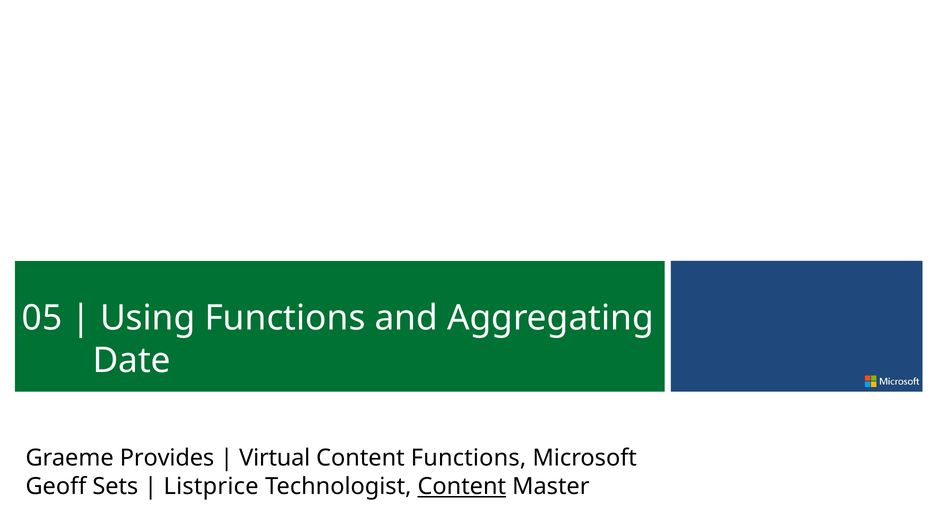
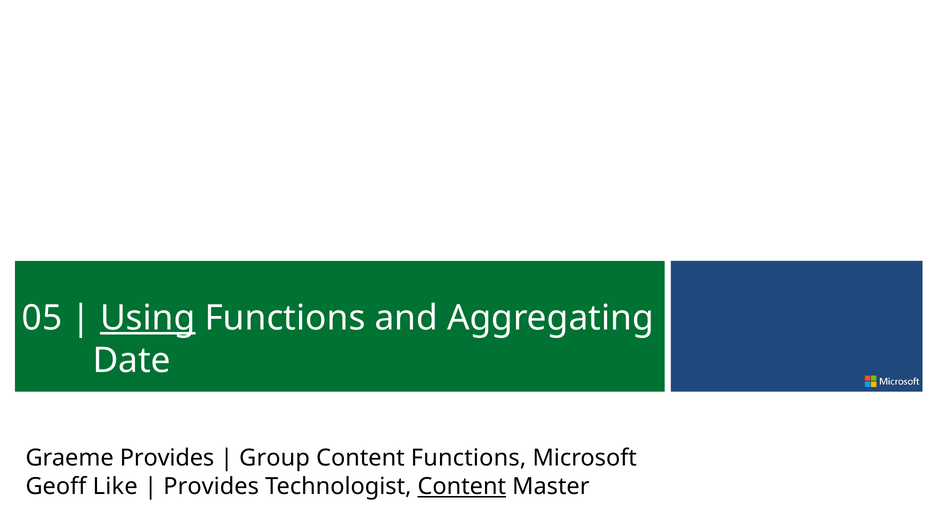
Using underline: none -> present (148, 318)
Virtual: Virtual -> Group (275, 458)
Sets: Sets -> Like (115, 486)
Listprice: Listprice -> Provides (211, 486)
